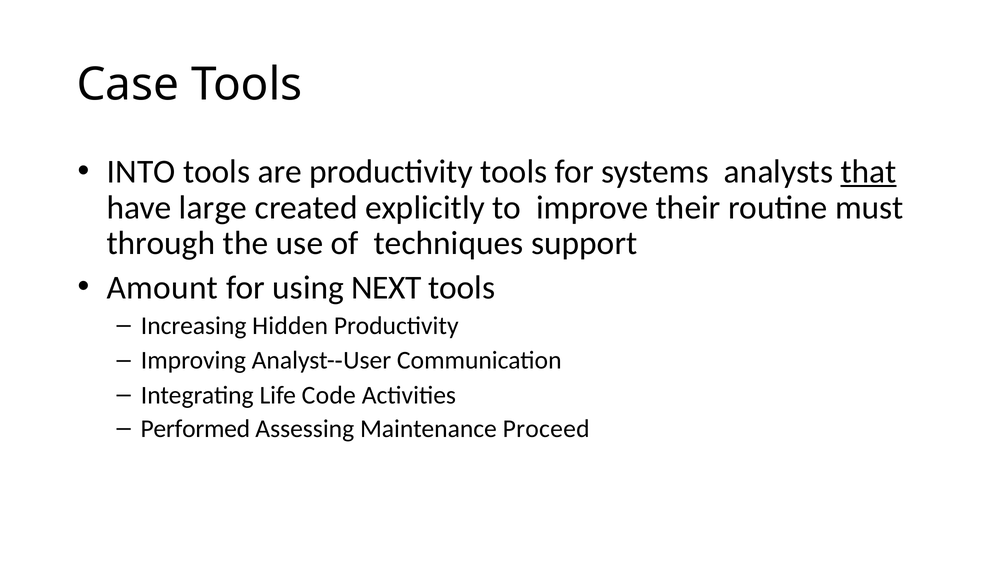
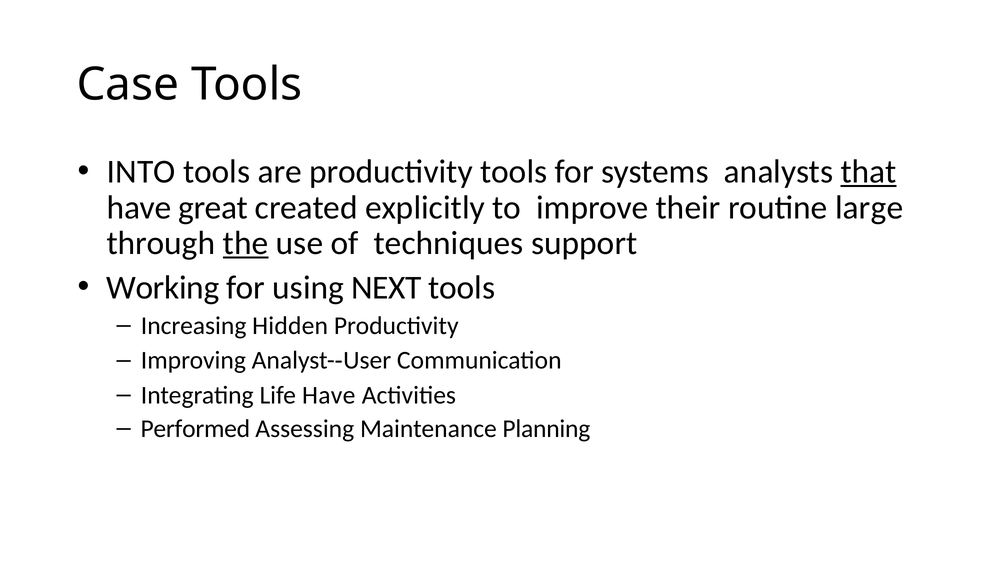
large: large -> great (213, 207)
must: must -> large (869, 207)
the underline: none -> present (246, 243)
Amount: Amount -> Working (163, 287)
Life Code: Code -> Have (329, 395)
Proceed: Proceed -> Planning (546, 429)
